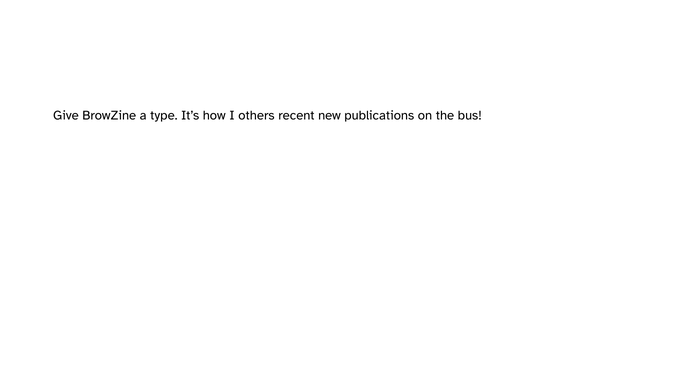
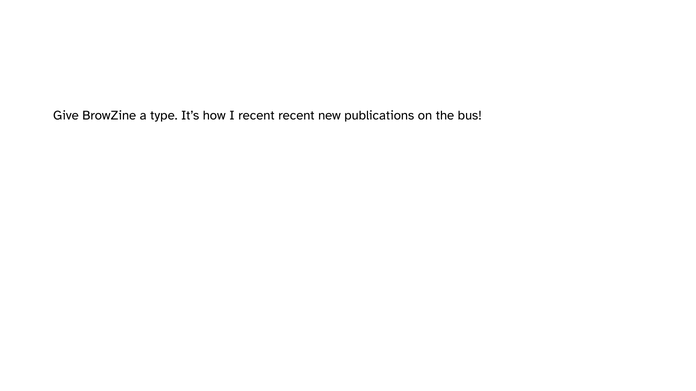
I others: others -> recent (256, 116)
